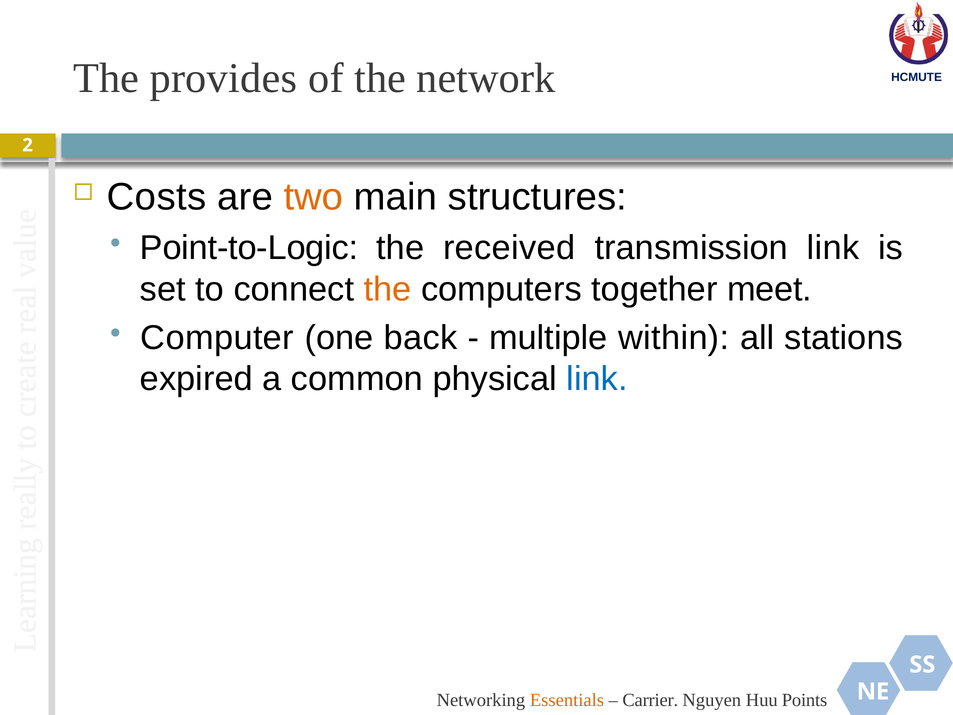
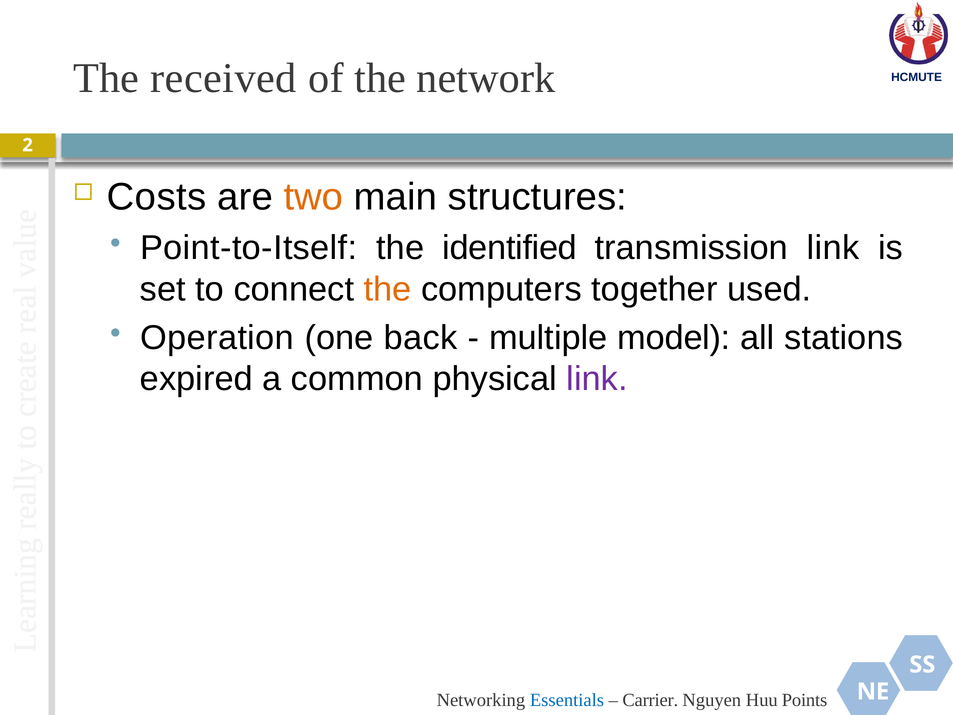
provides: provides -> received (223, 78)
Point-to-Logic: Point-to-Logic -> Point-to-Itself (249, 248)
received: received -> identified (510, 248)
meet: meet -> used (769, 289)
Computer: Computer -> Operation (217, 338)
within: within -> model (674, 338)
link colour: blue -> purple (597, 379)
Essentials colour: orange -> blue (567, 700)
